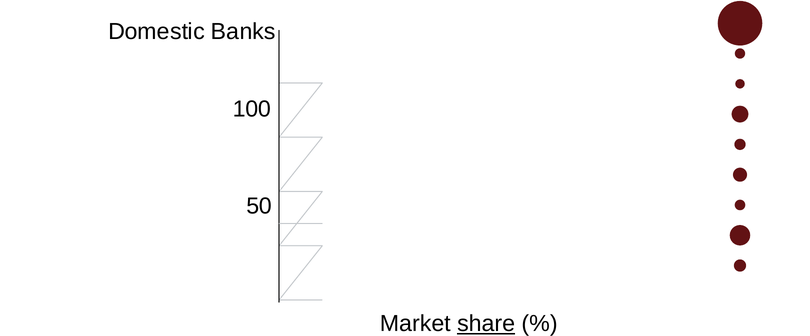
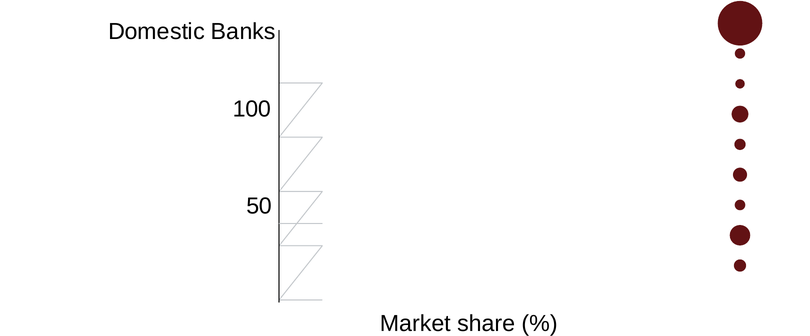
share underline: present -> none (486, 324)
